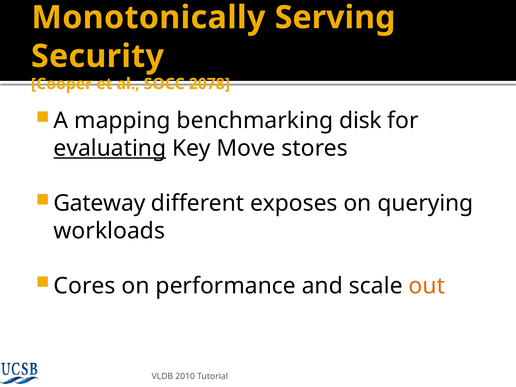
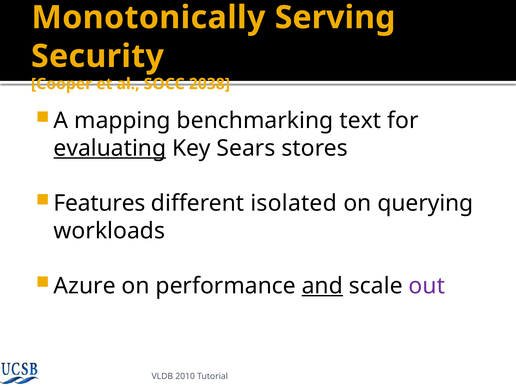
2078: 2078 -> 2038 (209, 84)
disk: disk -> text (360, 121)
Move: Move -> Sears (246, 148)
Gateway: Gateway -> Features (99, 203)
exposes: exposes -> isolated (294, 203)
Cores: Cores -> Azure (85, 286)
and underline: none -> present (322, 286)
out colour: orange -> purple (427, 286)
